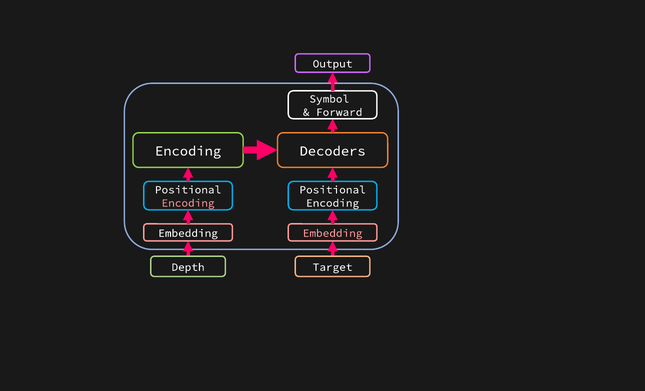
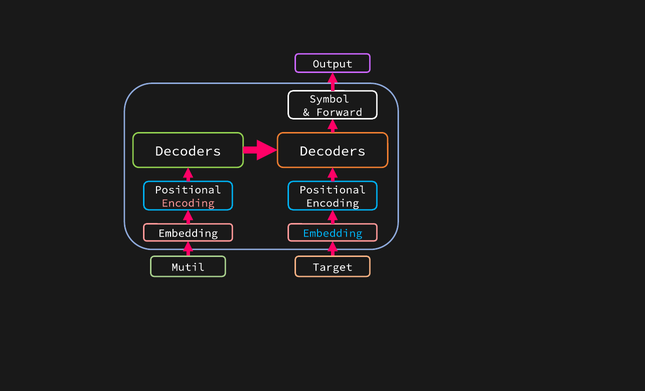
Encoding: Encoding -> Decoders (188, 151)
Embedding colour: pink -> light blue (333, 233)
Depth: Depth -> Mutil (188, 267)
